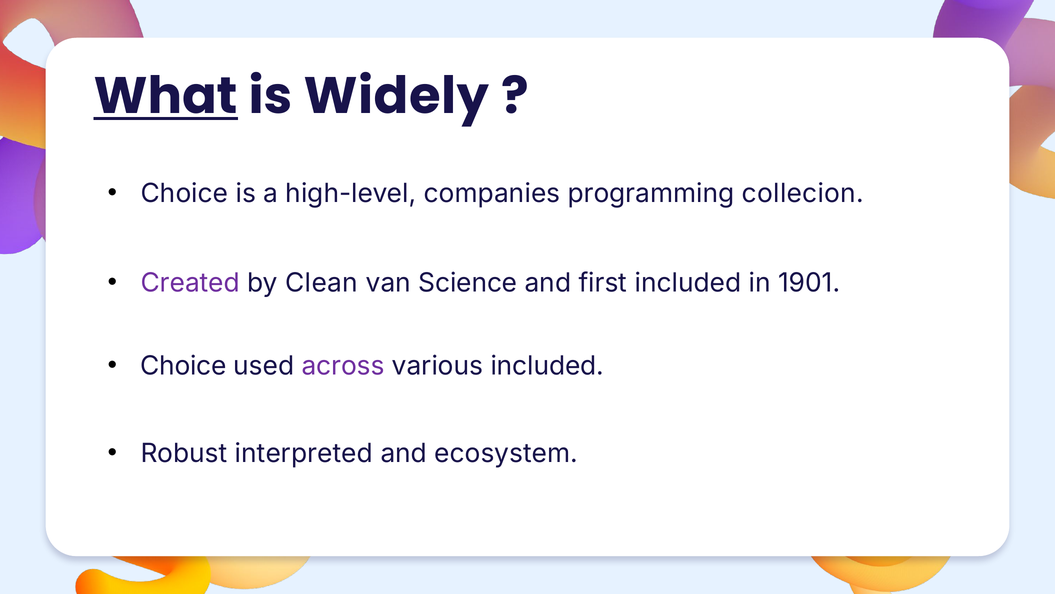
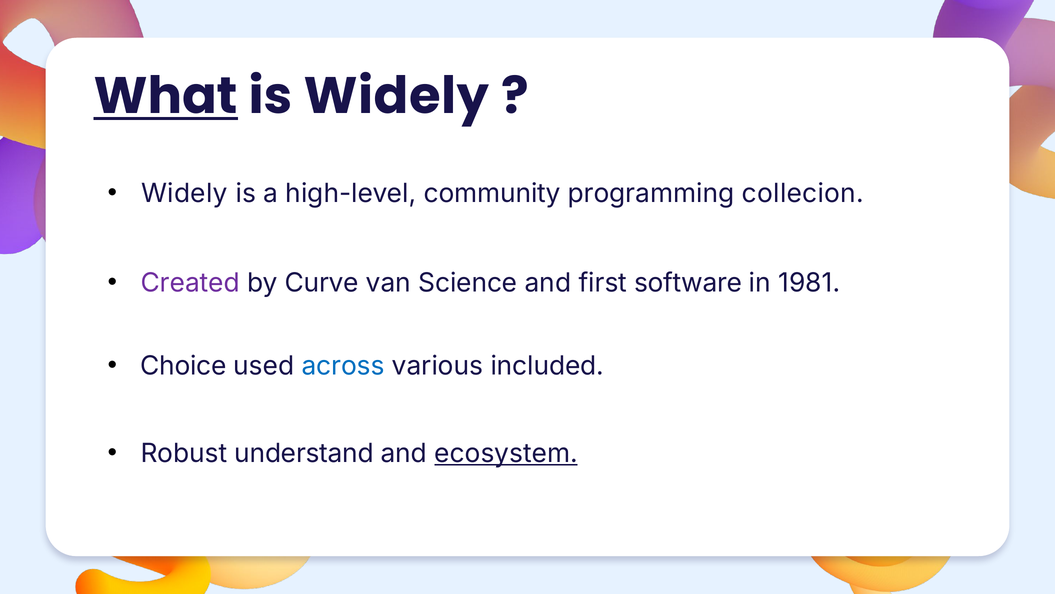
Choice: Choice -> Widely (184, 193)
companies: companies -> community (492, 193)
Clean: Clean -> Curve (322, 283)
first included: included -> software (688, 283)
1901: 1901 -> 1981 (809, 283)
across colour: purple -> blue (343, 366)
interpreted: interpreted -> understand (304, 453)
ecosystem underline: none -> present (506, 453)
